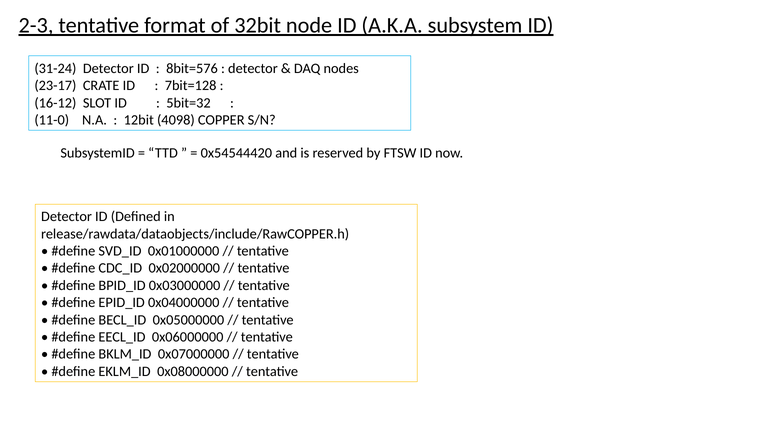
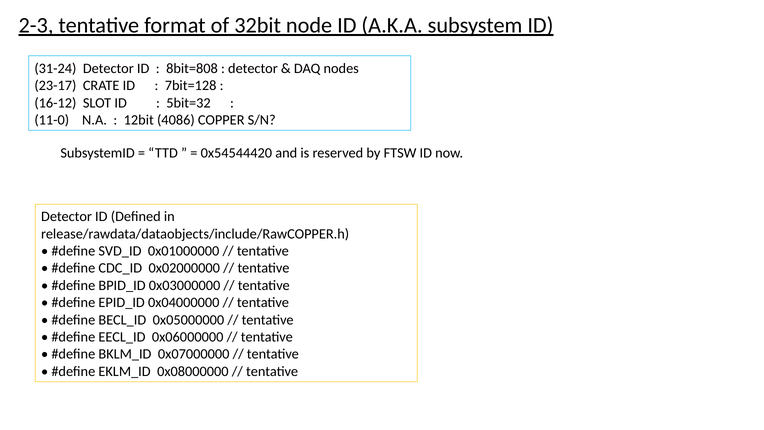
8bit=576: 8bit=576 -> 8bit=808 (192, 68)
4098: 4098 -> 4086 (176, 120)
